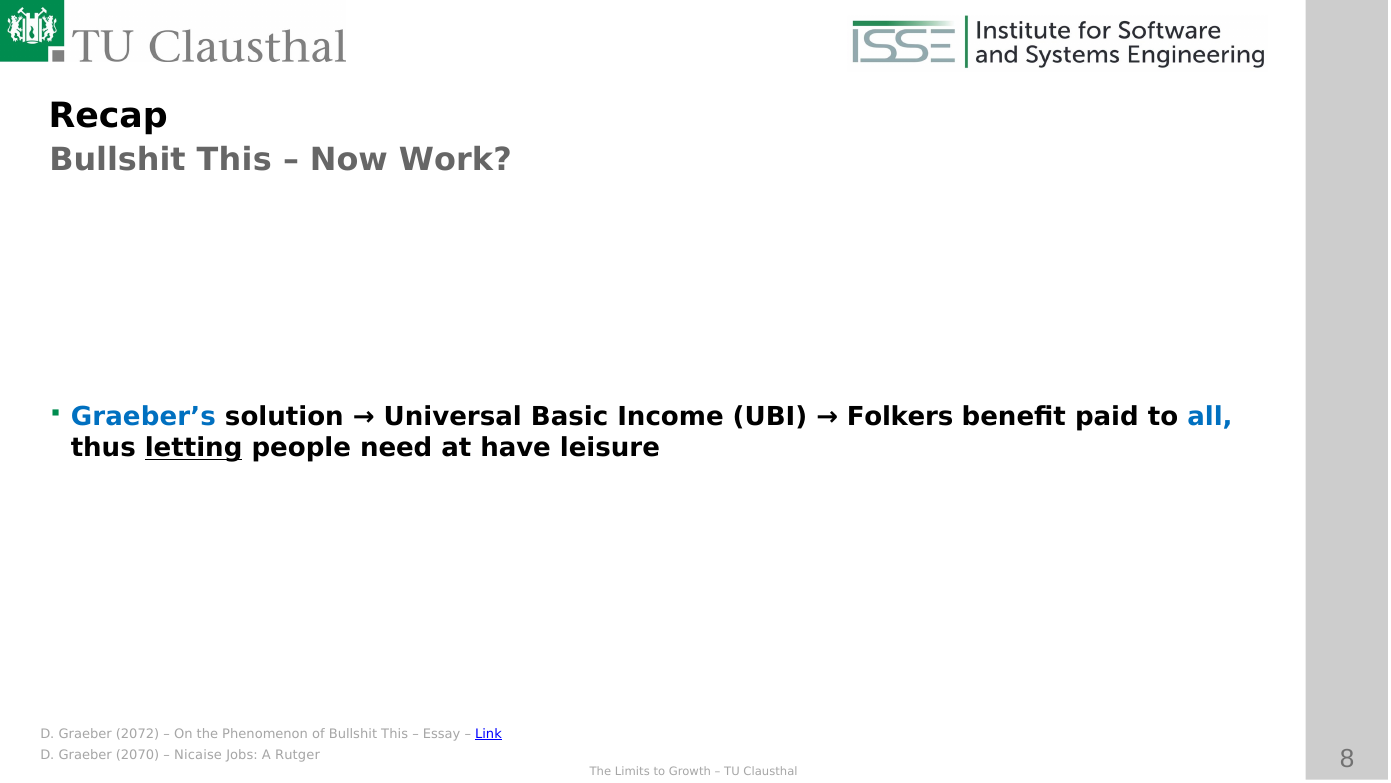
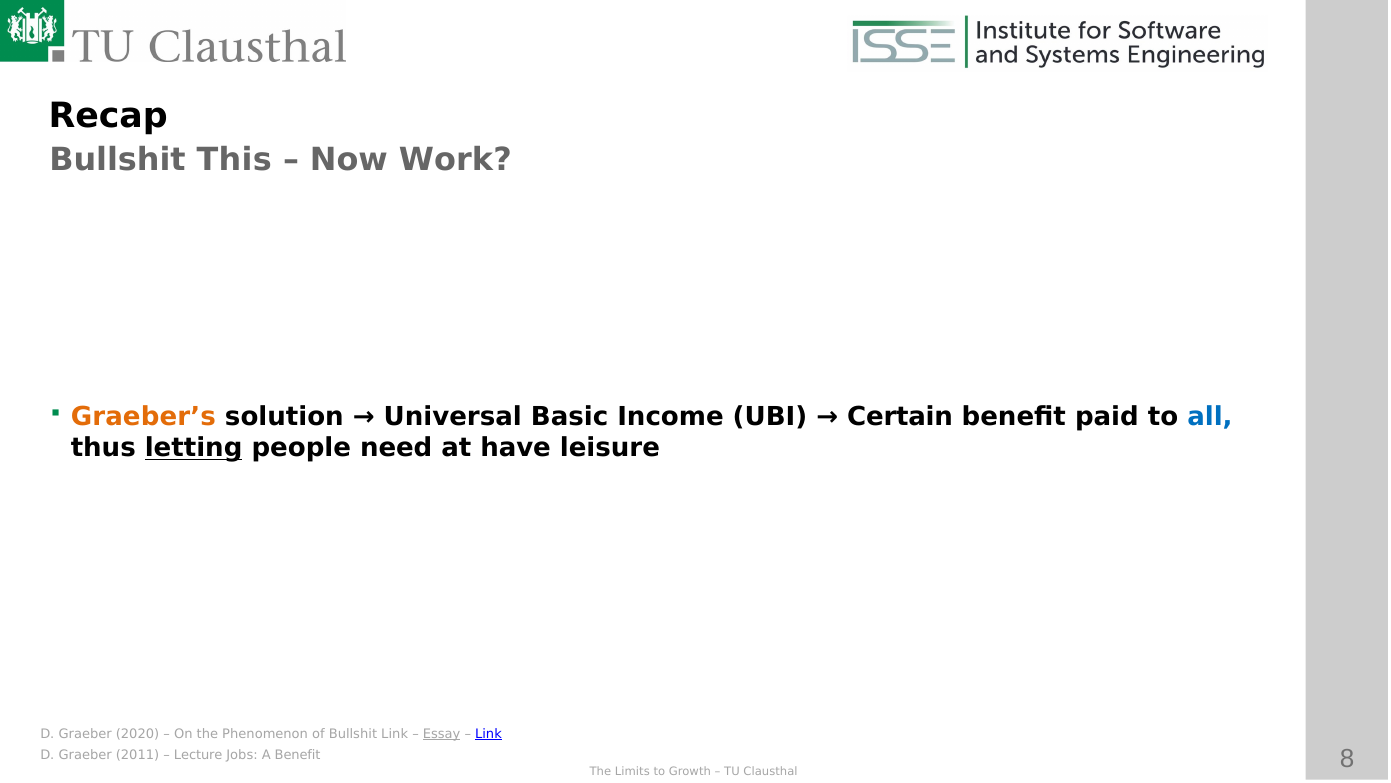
Graeber’s colour: blue -> orange (143, 417)
Folkers: Folkers -> Certain (900, 417)
2072: 2072 -> 2020 (138, 734)
of Bullshit This: This -> Link (395, 734)
Essay underline: none -> present (442, 734)
2070: 2070 -> 2011 (138, 755)
Nicaise: Nicaise -> Lecture (198, 755)
A Rutger: Rutger -> Benefit (298, 755)
